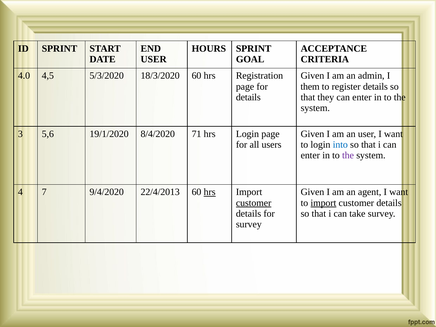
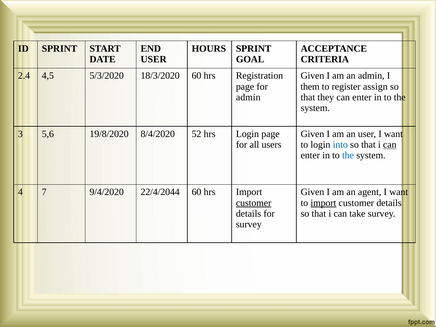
4.0: 4.0 -> 2.4 (24, 76)
register details: details -> assign (375, 87)
details: details -> admin (248, 97)
19/1/2020: 19/1/2020 -> 19/8/2020 (109, 134)
71: 71 -> 52 (197, 134)
can underline: none -> present (390, 145)
the colour: purple -> blue (348, 155)
22/4/2013: 22/4/2013 -> 22/4/2044 (160, 192)
hrs underline: present -> none (210, 192)
